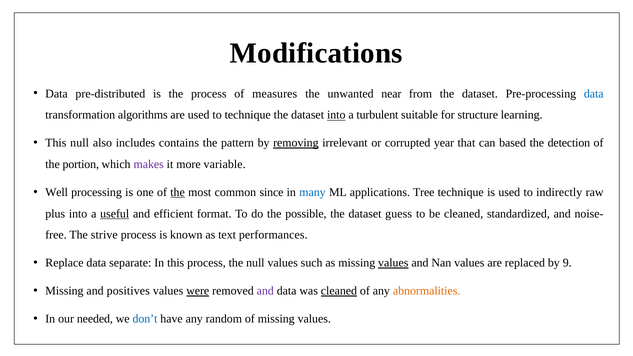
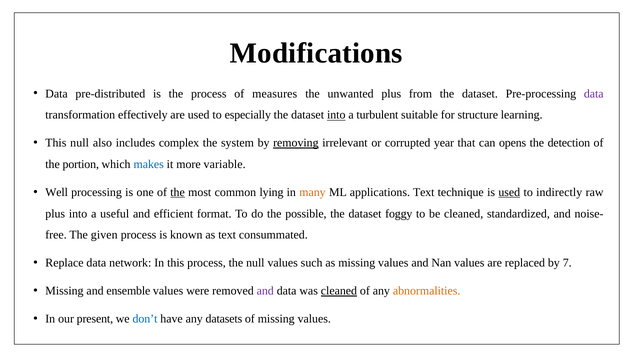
unwanted near: near -> plus (391, 94)
data colour: blue -> purple (594, 94)
algorithms: algorithms -> effectively (143, 115)
to technique: technique -> especially (248, 115)
contains: contains -> complex (179, 143)
pattern: pattern -> system (237, 143)
based: based -> opens (513, 143)
makes colour: purple -> blue (149, 164)
since: since -> lying (271, 192)
many colour: blue -> orange (312, 192)
applications Tree: Tree -> Text (424, 192)
used underline: none -> present (509, 192)
useful underline: present -> none (115, 214)
guess: guess -> foggy (399, 214)
strive: strive -> given (104, 235)
performances: performances -> consummated (273, 235)
separate: separate -> network (130, 263)
values underline: present -> none (393, 263)
9: 9 -> 7 (567, 263)
positives: positives -> ensemble (128, 291)
were underline: present -> none (198, 291)
needed: needed -> present (95, 319)
random: random -> datasets (224, 319)
